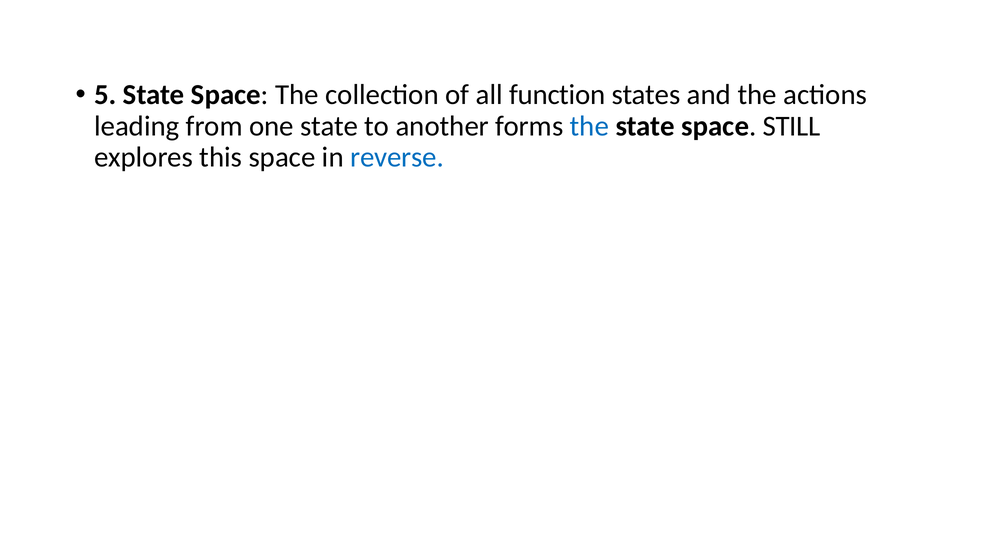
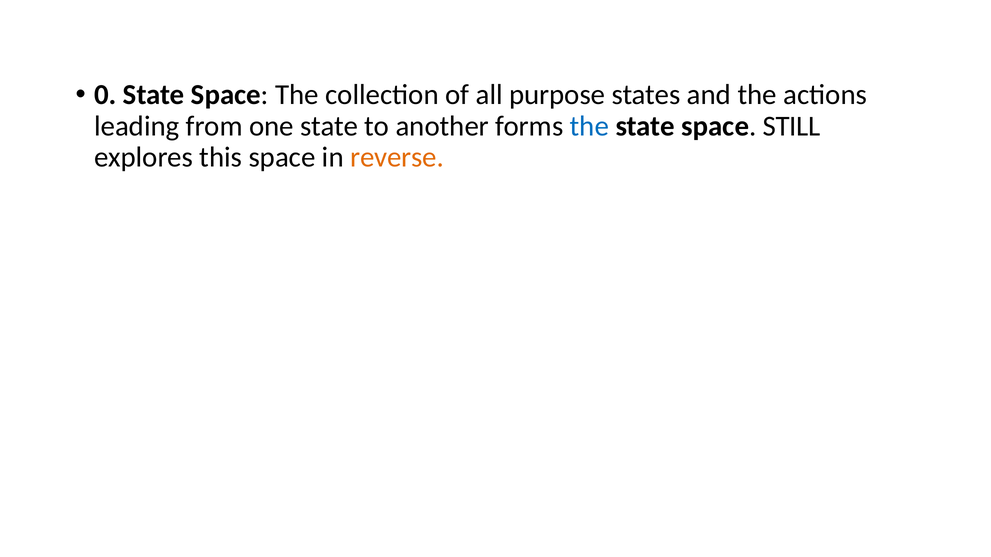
5: 5 -> 0 (105, 95)
function: function -> purpose (557, 95)
reverse colour: blue -> orange (397, 157)
